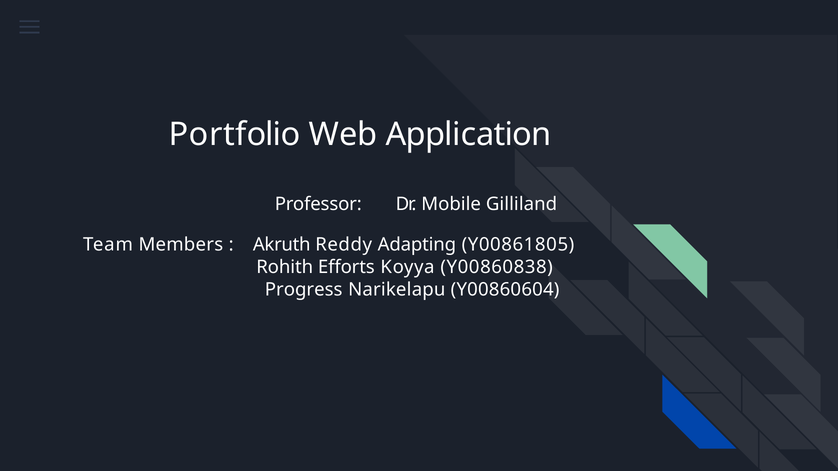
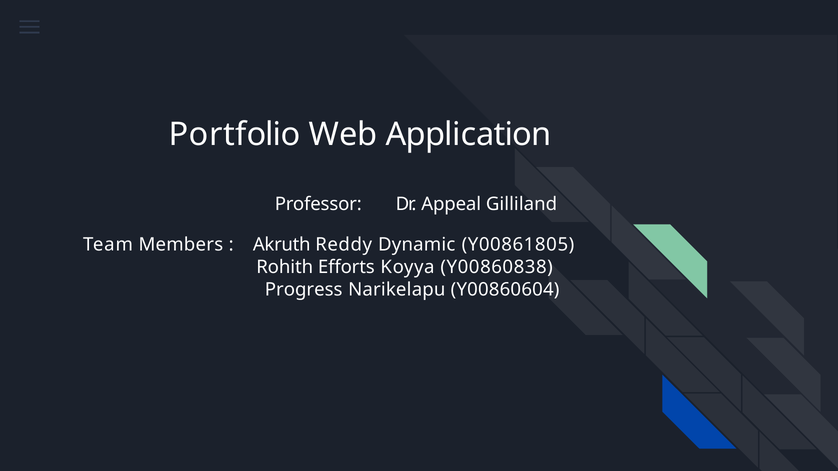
Mobile: Mobile -> Appeal (451, 204)
Adapting: Adapting -> Dynamic (417, 245)
